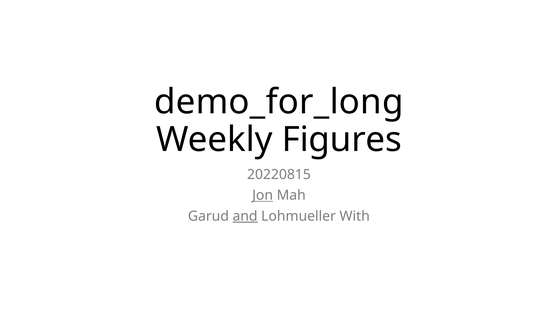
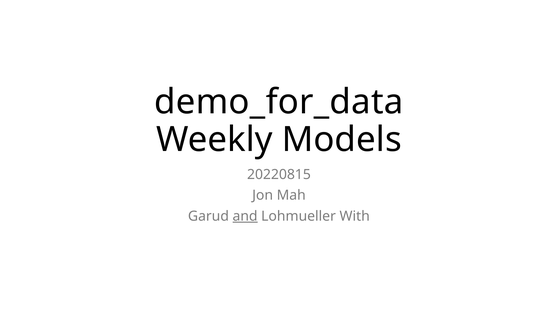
demo_for_long: demo_for_long -> demo_for_data (279, 102)
Figures: Figures -> Models (342, 139)
Jon underline: present -> none (263, 195)
